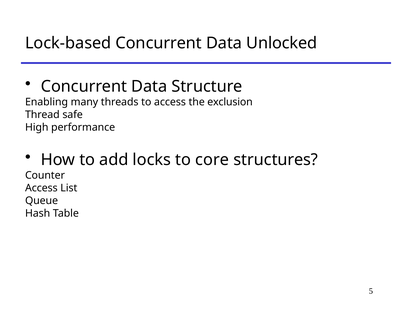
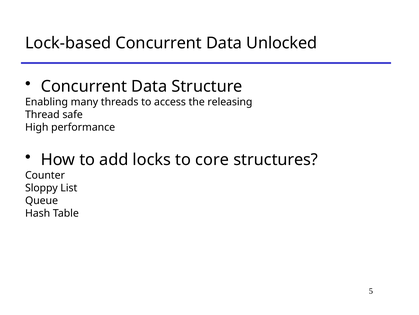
exclusion: exclusion -> releasing (230, 102)
Access: Access -> Sloppy (41, 188)
